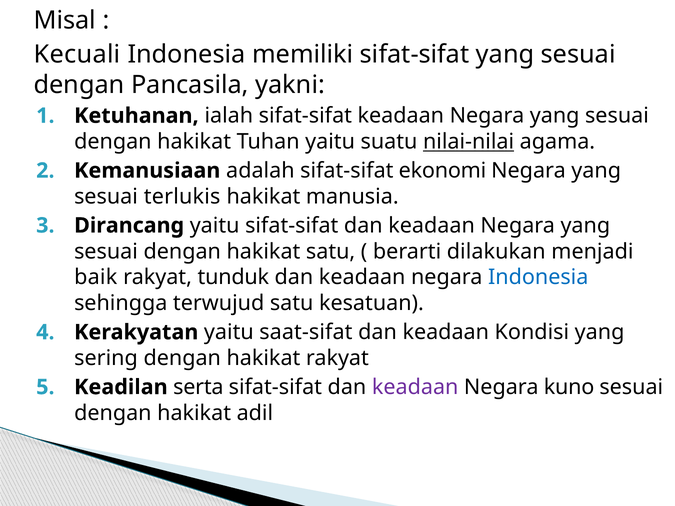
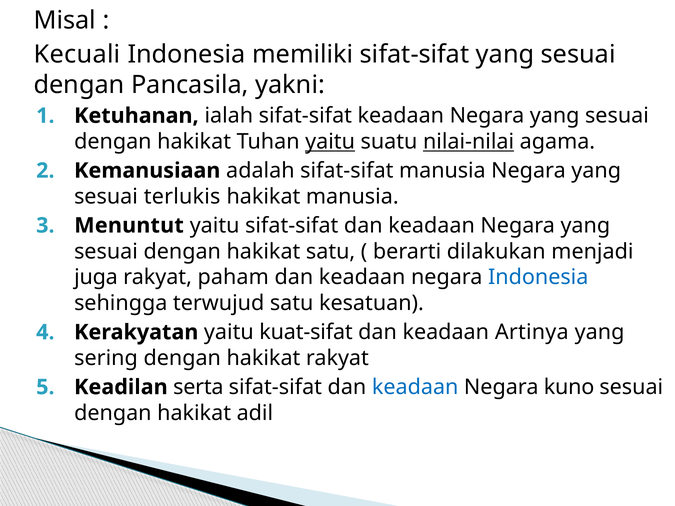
yaitu underline: none -> present (330, 142)
sifat-sifat ekonomi: ekonomi -> manusia (442, 171)
Dirancang: Dirancang -> Menuntut (129, 226)
baik: baik -> juga (96, 277)
tunduk: tunduk -> paham (233, 277)
saat-sifat: saat-sifat -> kuat-sifat (306, 332)
Kondisi: Kondisi -> Artinya (532, 332)
keadaan colour: purple -> blue (415, 387)
